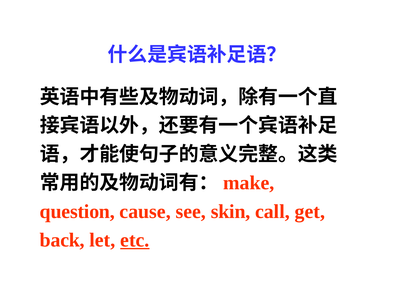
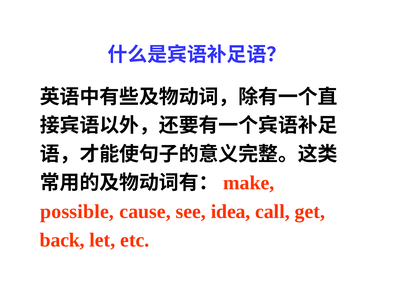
question: question -> possible (77, 211)
skin: skin -> idea (231, 211)
etc underline: present -> none (135, 240)
